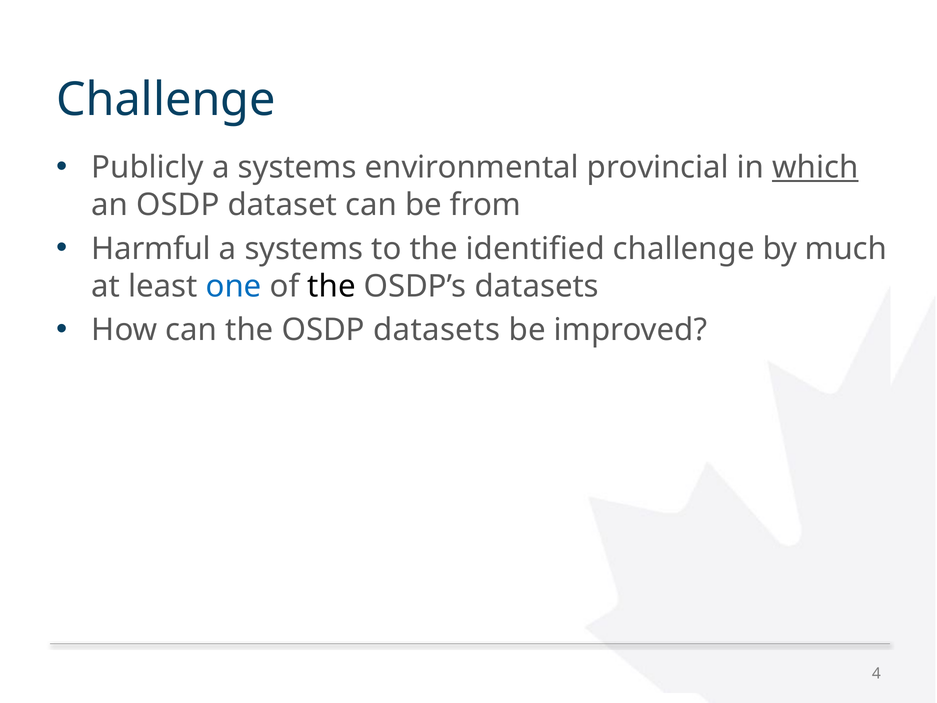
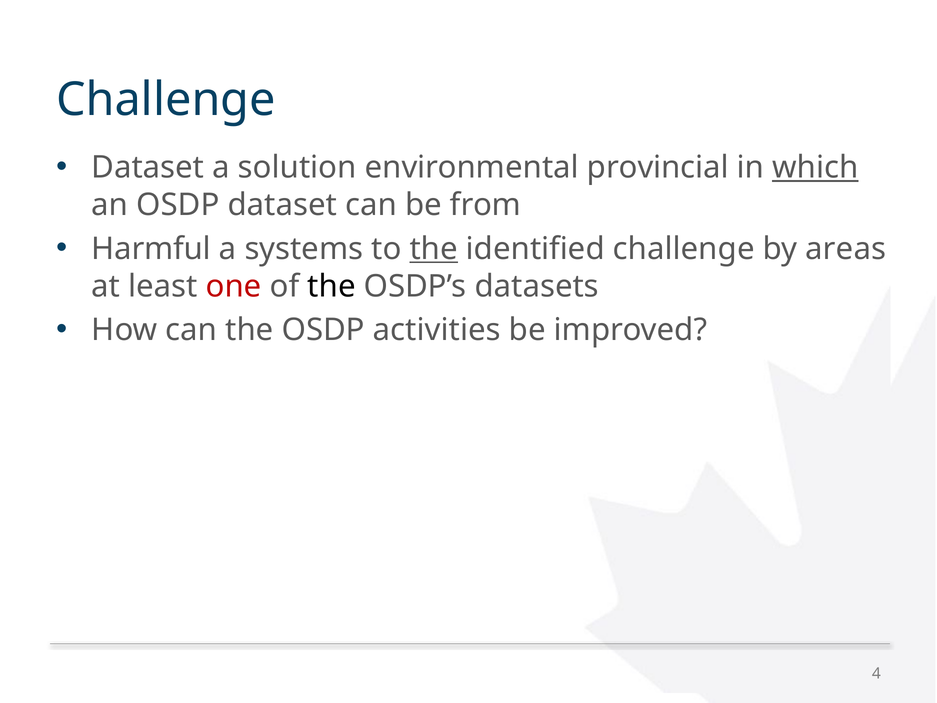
Publicly: Publicly -> Dataset (148, 168)
systems: systems -> solution (297, 168)
the underline: none -> present (434, 249)
much: much -> areas (846, 249)
one colour: blue -> red (234, 286)
OSDP datasets: datasets -> activities (437, 330)
